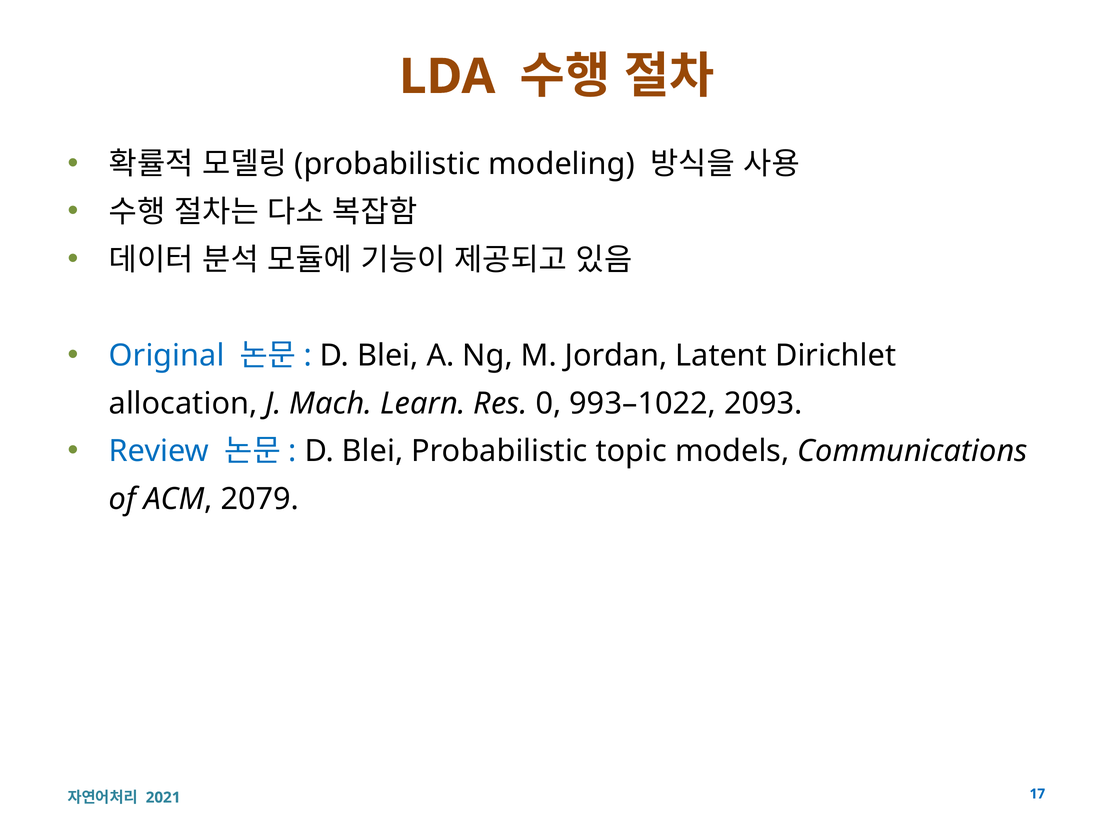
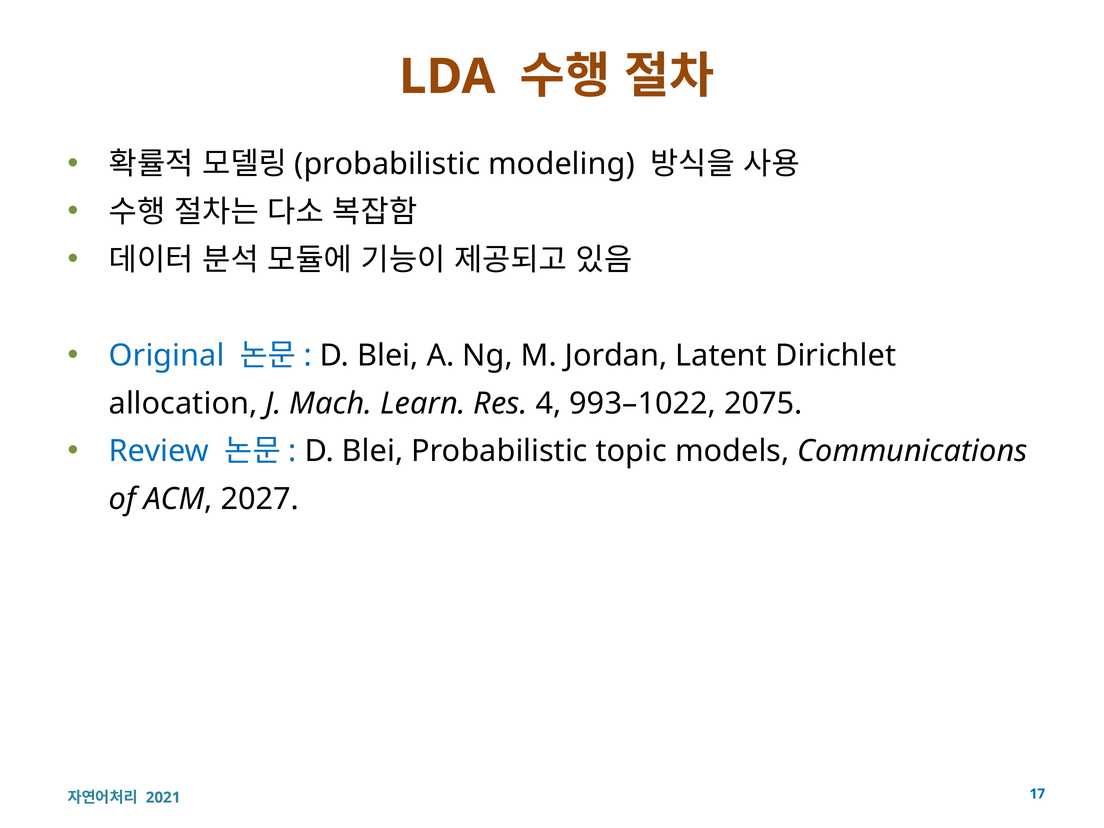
0: 0 -> 4 (548, 403)
2093: 2093 -> 2075 (763, 403)
2079: 2079 -> 2027 (260, 499)
